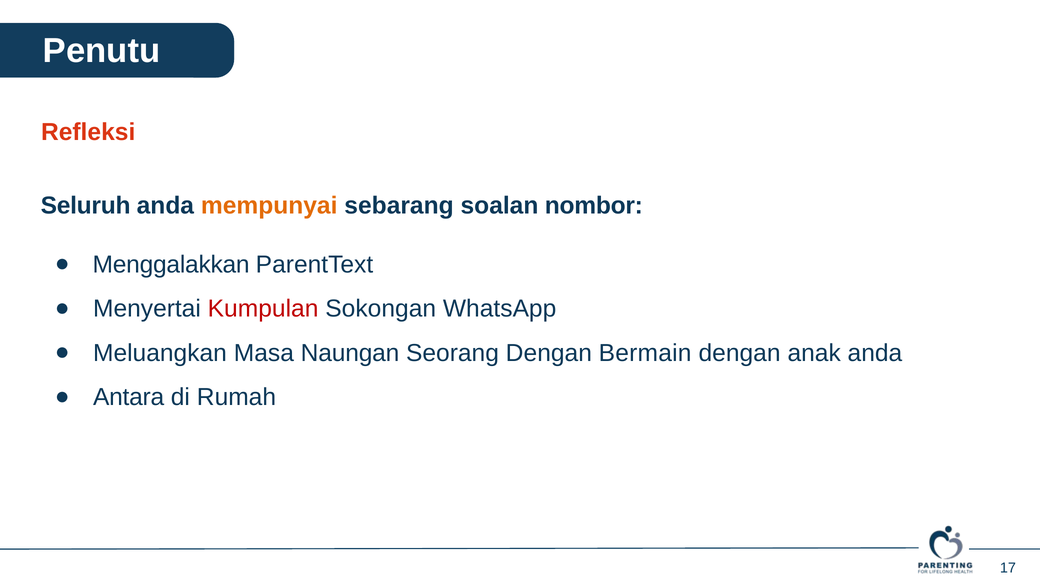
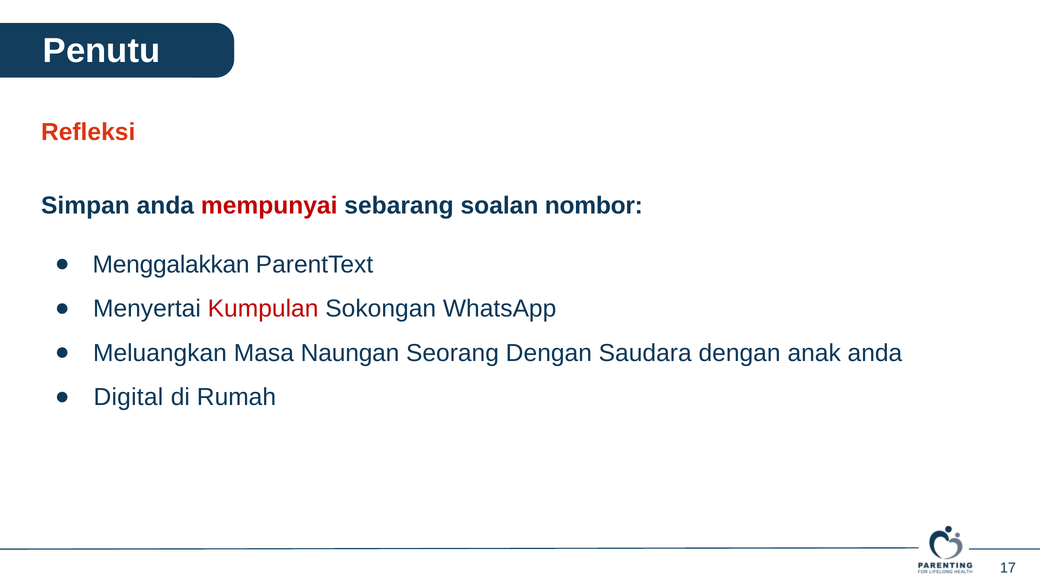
Seluruh: Seluruh -> Simpan (85, 206)
mempunyai colour: orange -> red (269, 206)
Bermain: Bermain -> Saudara (645, 353)
Antara: Antara -> Digital (128, 397)
